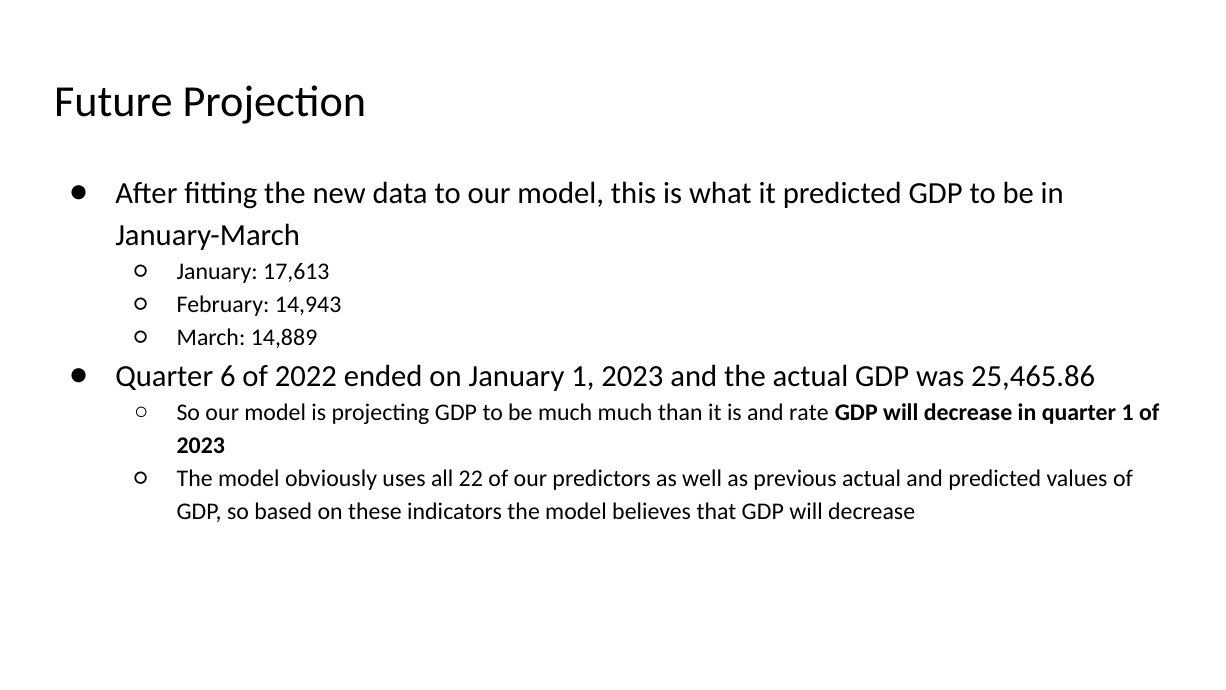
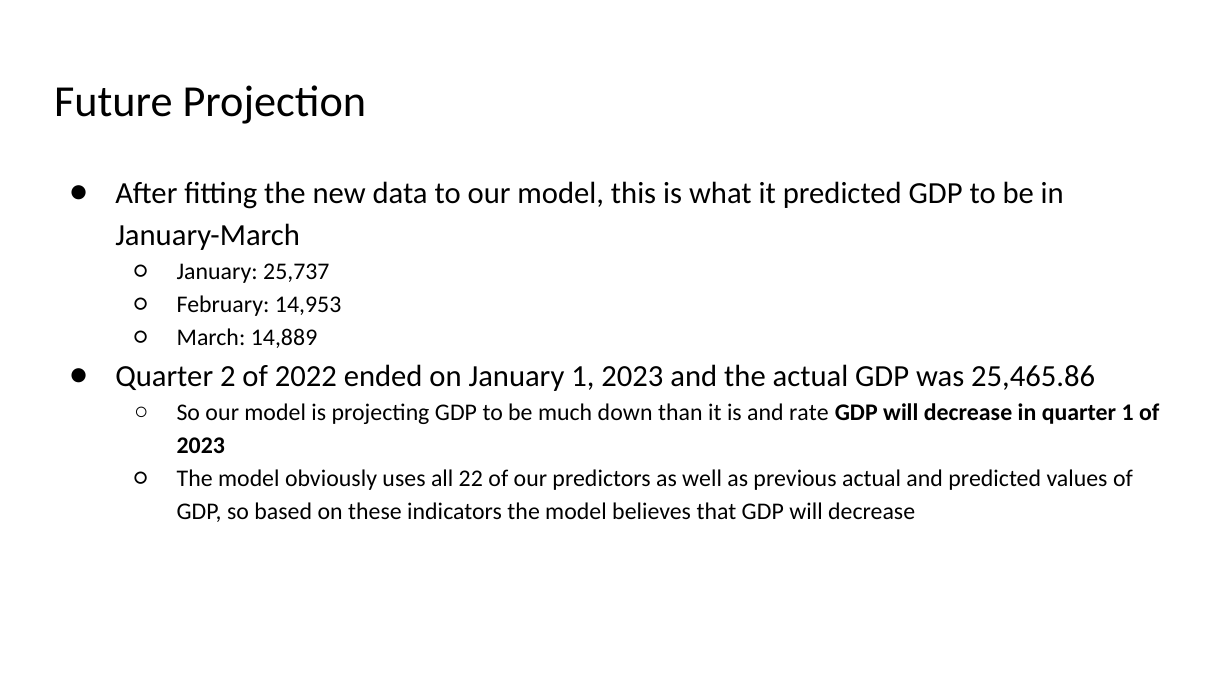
17,613: 17,613 -> 25,737 (296, 272)
14,943: 14,943 -> 14,953 (308, 305)
6: 6 -> 2 (228, 376)
much much: much -> down (625, 413)
